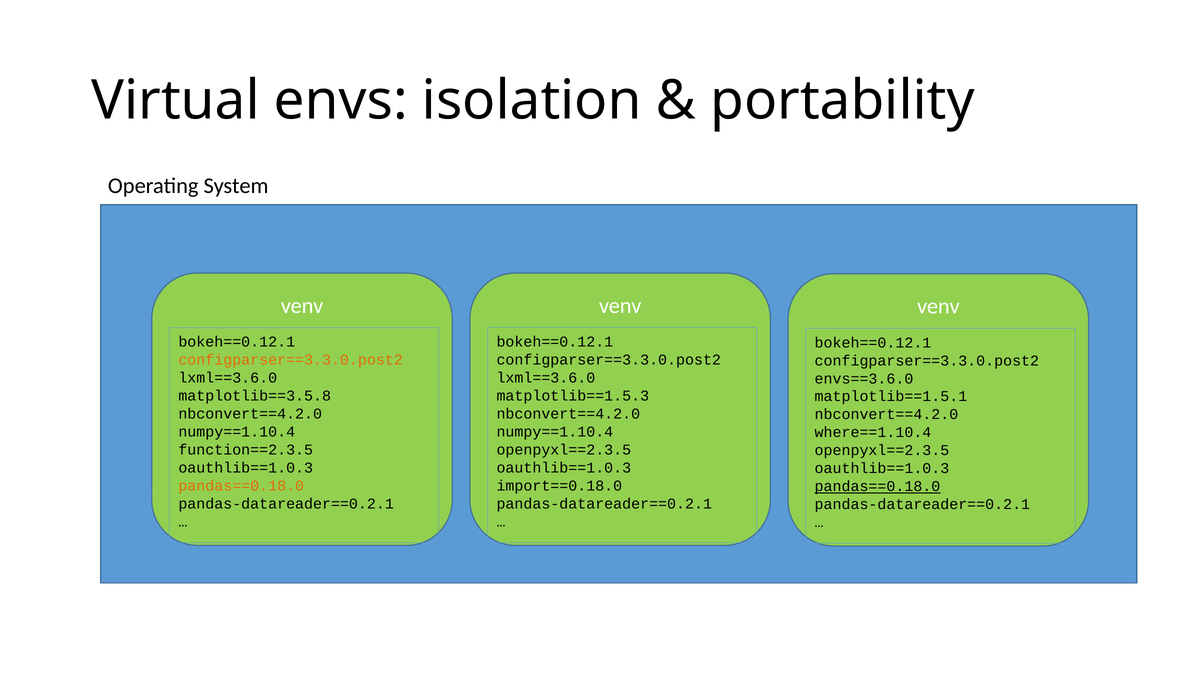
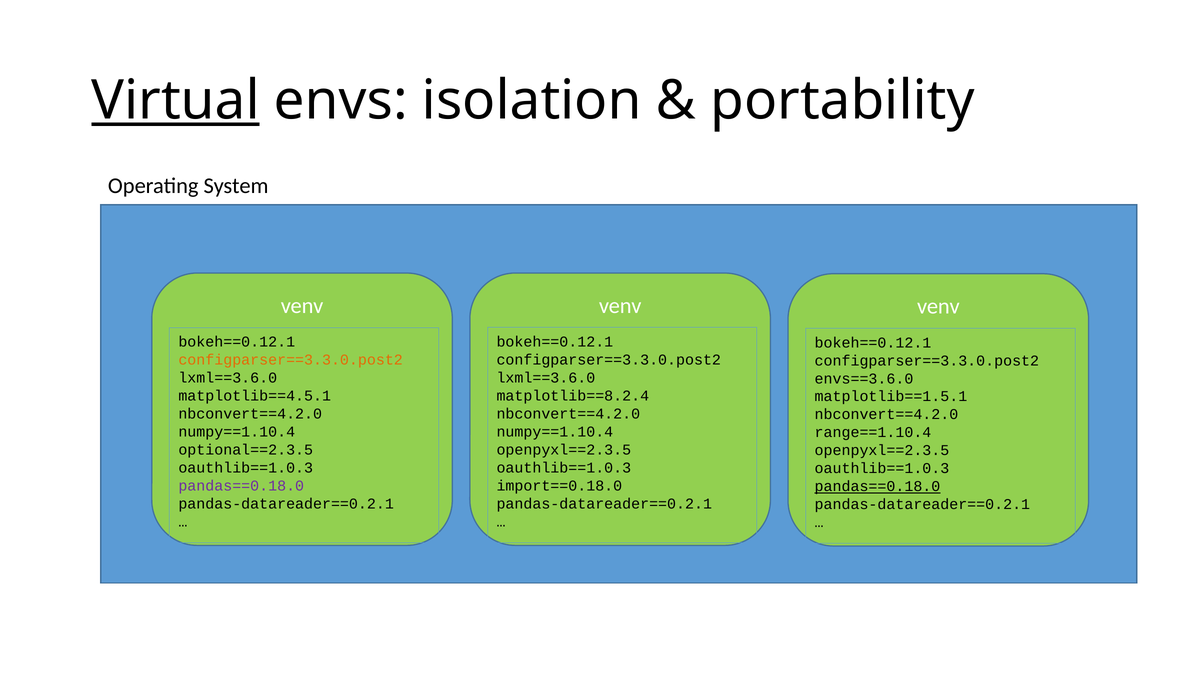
Virtual underline: none -> present (176, 101)
matplotlib==3.5.8: matplotlib==3.5.8 -> matplotlib==4.5.1 (255, 396)
matplotlib==1.5.3: matplotlib==1.5.3 -> matplotlib==8.2.4 (573, 396)
where==1.10.4: where==1.10.4 -> range==1.10.4 (873, 432)
function==2.3.5: function==2.3.5 -> optional==2.3.5 (246, 450)
pandas==0.18.0 colour: orange -> purple (241, 486)
